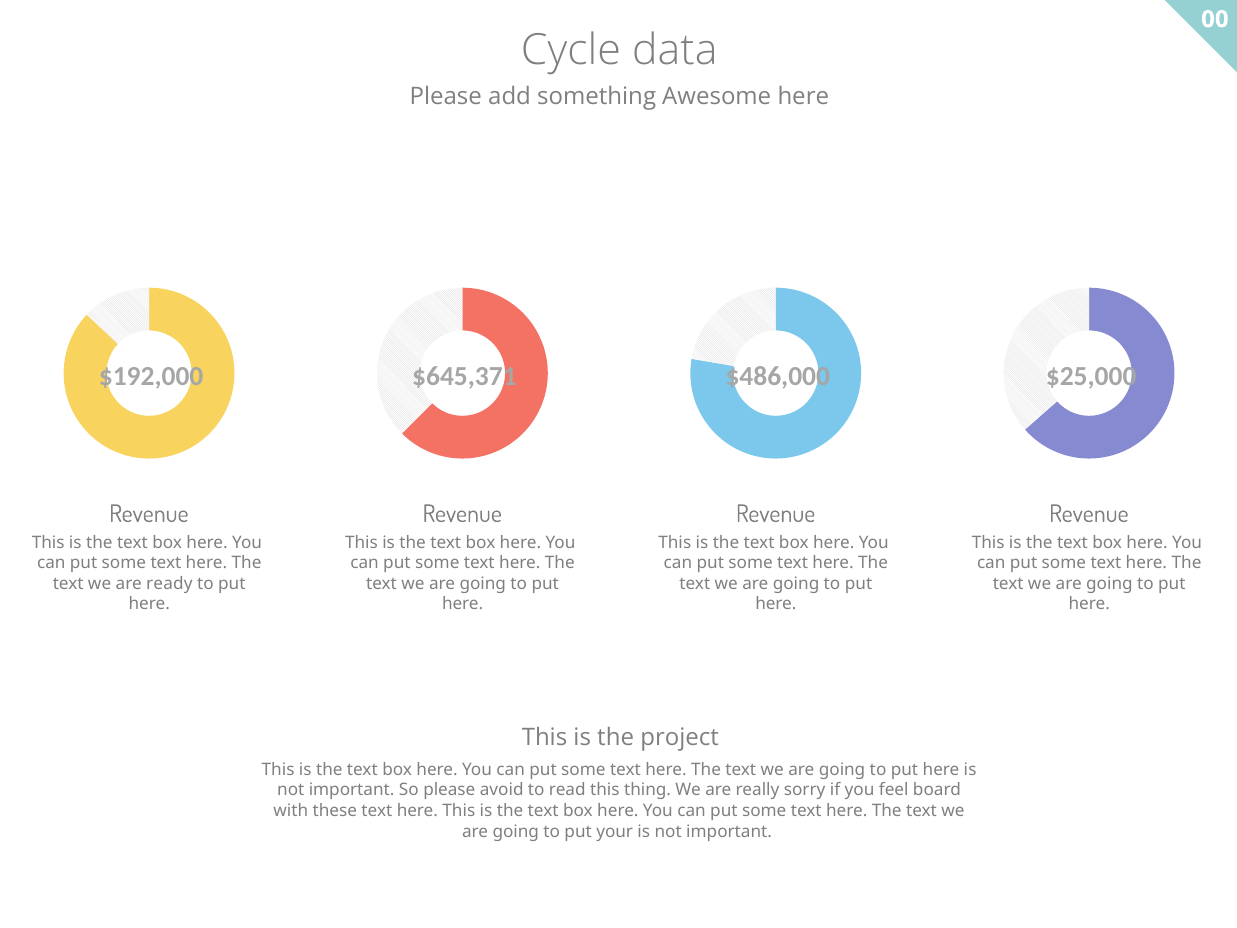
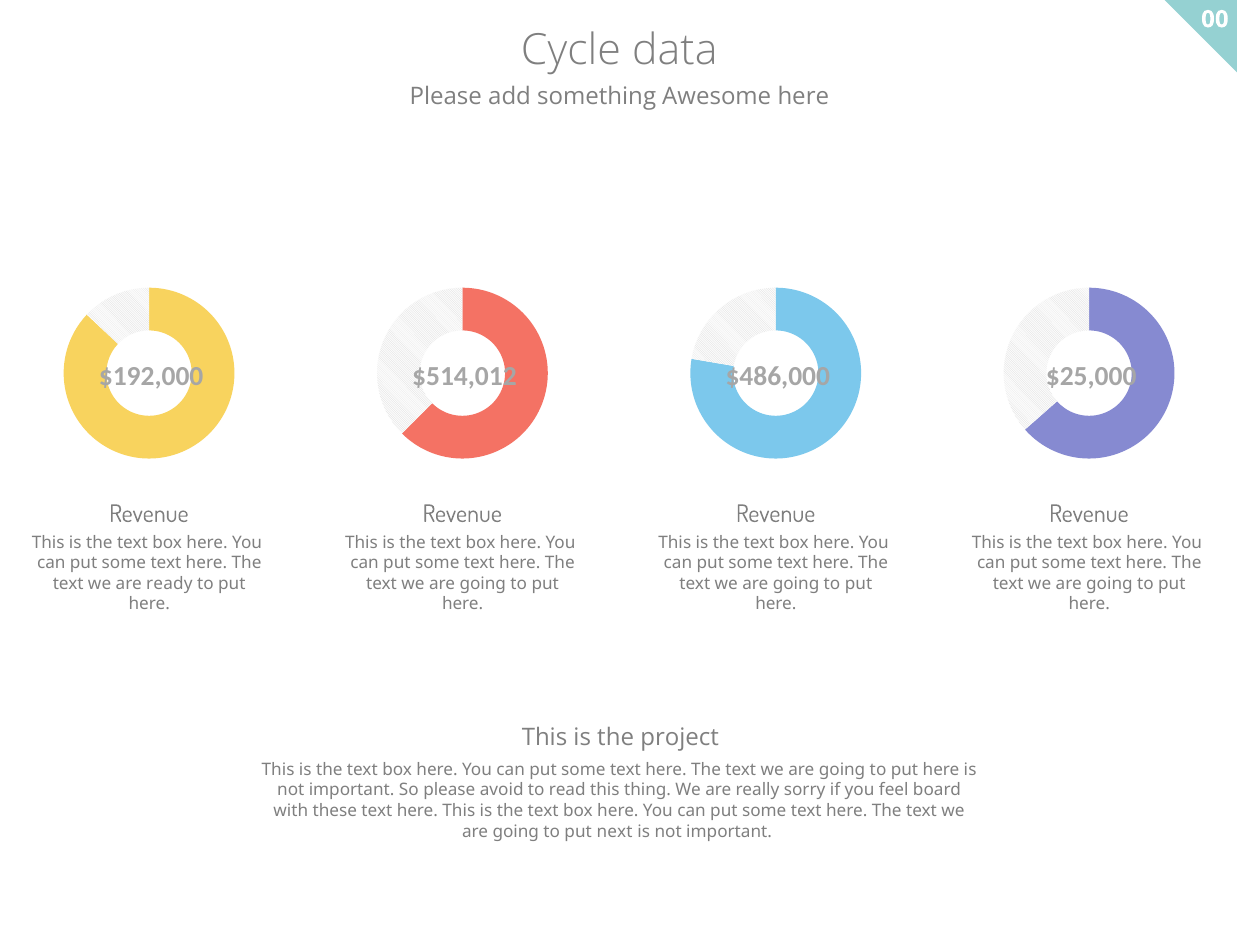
$645,371: $645,371 -> $514,012 (464, 376)
your: your -> next (615, 831)
